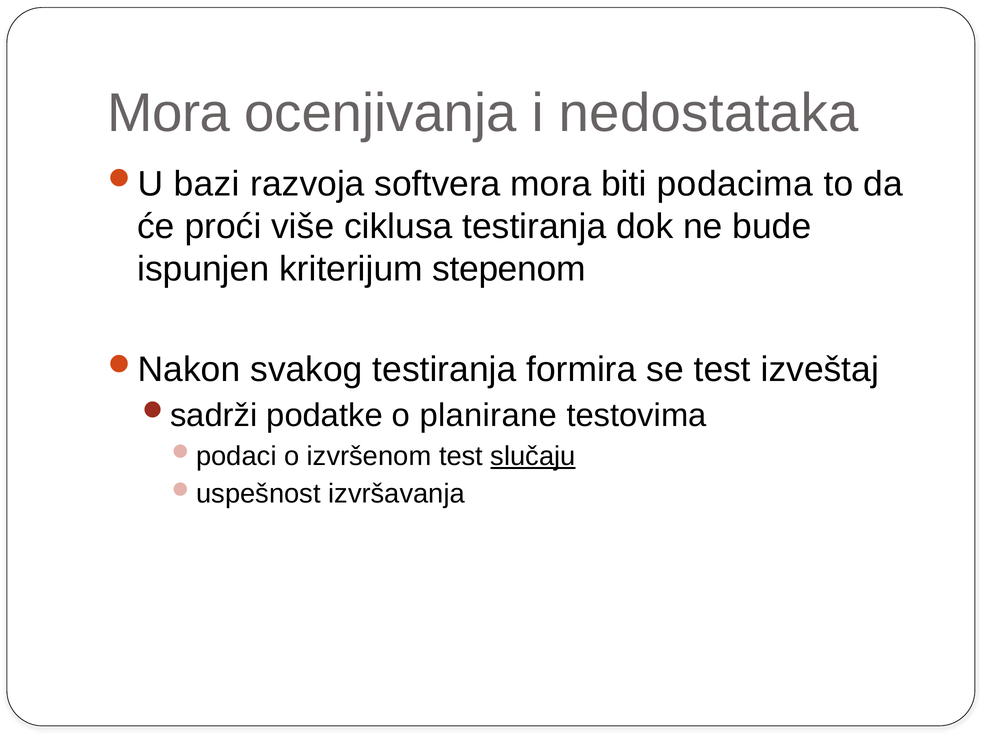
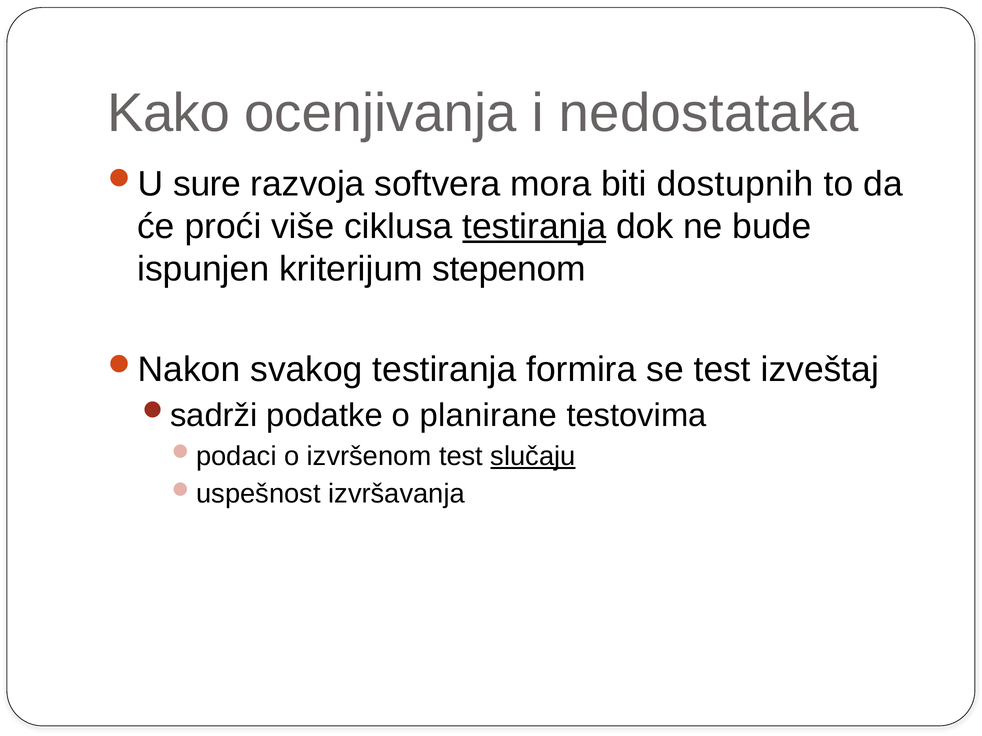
Mora: Mora -> Kako (169, 113)
bazi: bazi -> sure (207, 184)
podacima: podacima -> dostupnih (735, 184)
testiranja underline: none -> present (534, 227)
